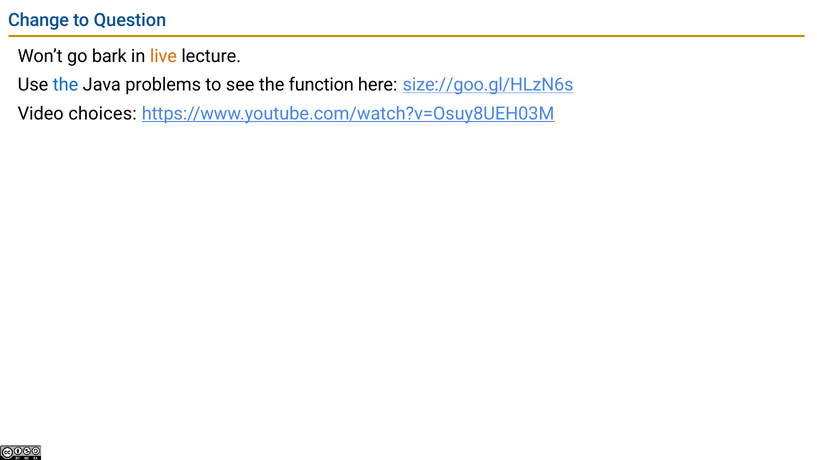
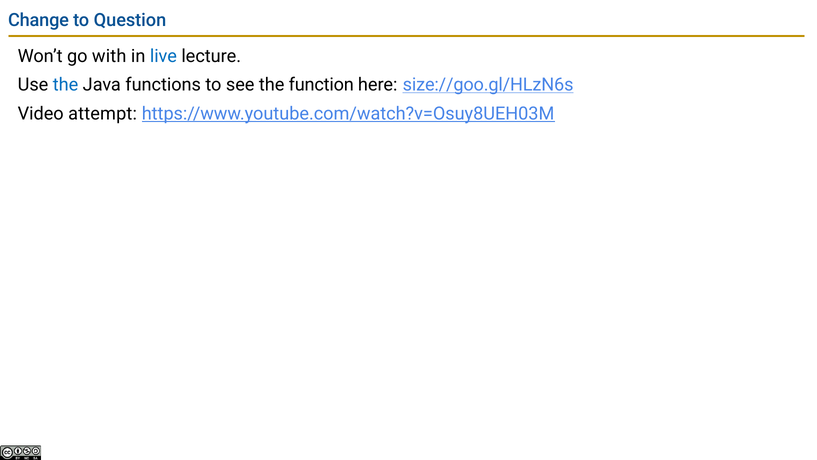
bark: bark -> with (109, 56)
live colour: orange -> blue (163, 56)
problems: problems -> functions (163, 85)
choices: choices -> attempt (103, 113)
